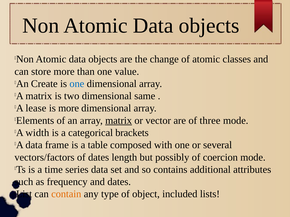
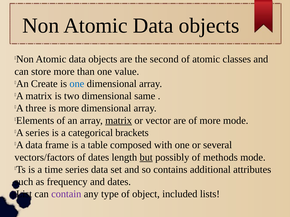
change: change -> second (164, 59)
lease: lease -> three (36, 108)
of three: three -> more (210, 121)
A width: width -> series (37, 133)
but underline: none -> present (146, 158)
coercion: coercion -> methods (220, 158)
contain colour: orange -> purple (66, 194)
